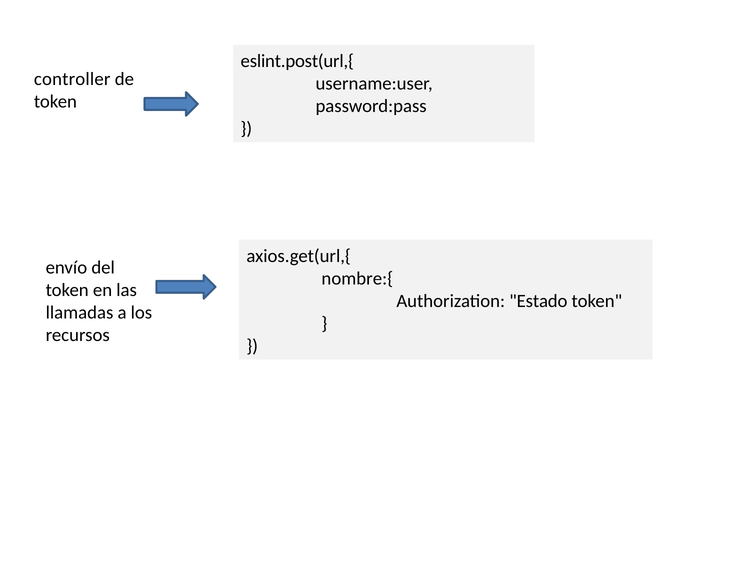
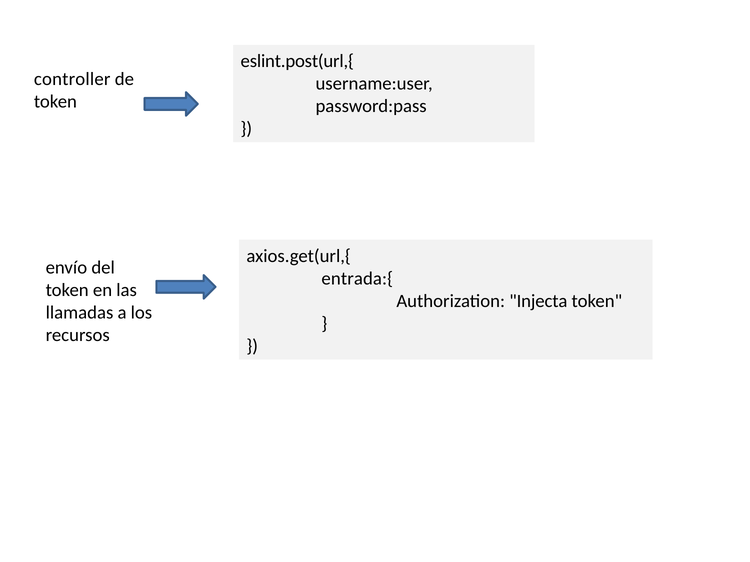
nombre:{: nombre:{ -> entrada:{ (357, 279)
Estado: Estado -> Injecta (538, 301)
